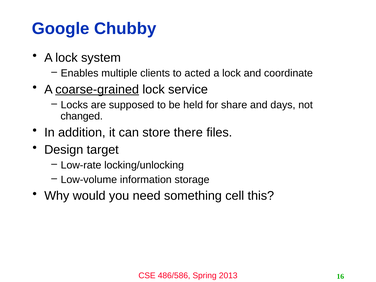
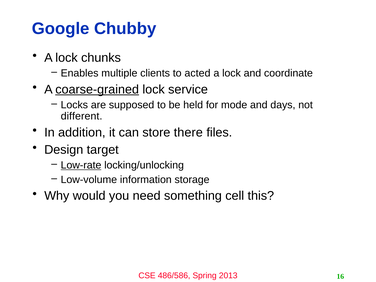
system: system -> chunks (101, 58)
share: share -> mode (234, 105)
changed: changed -> different (82, 116)
Low-rate underline: none -> present (81, 165)
